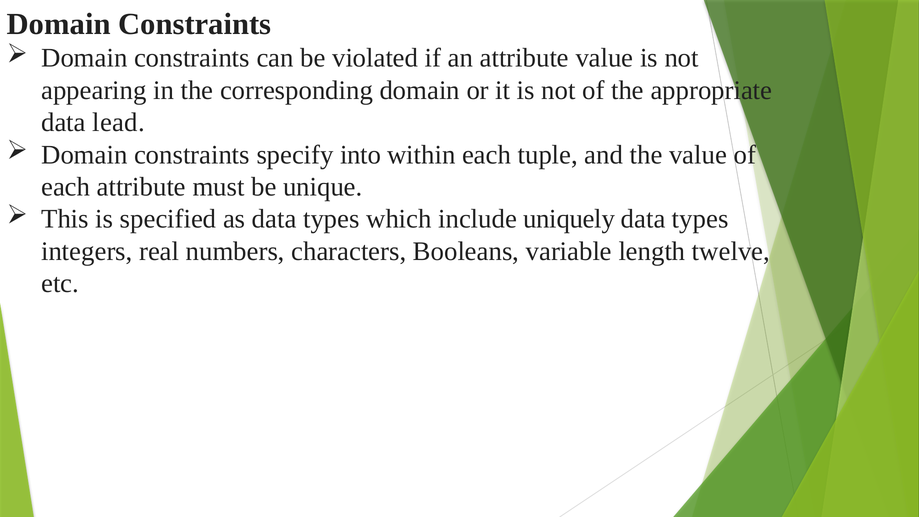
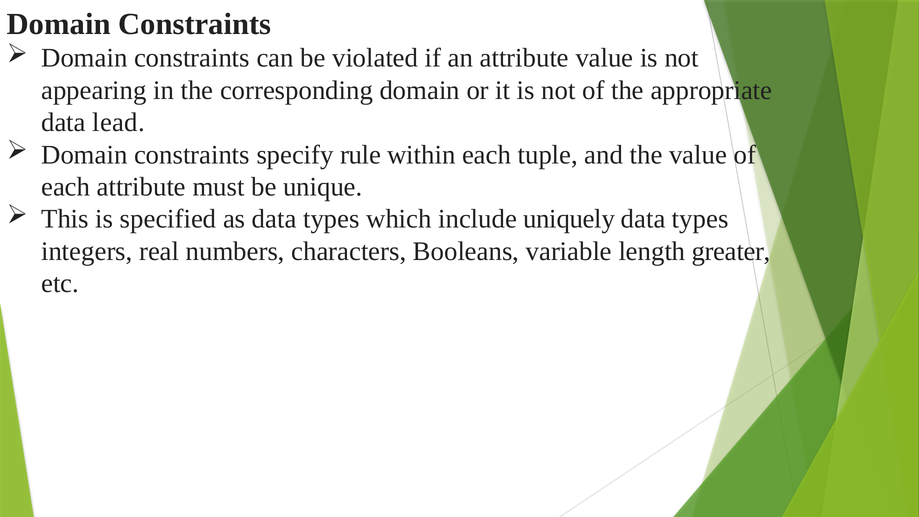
into: into -> rule (361, 155)
twelve: twelve -> greater (731, 251)
